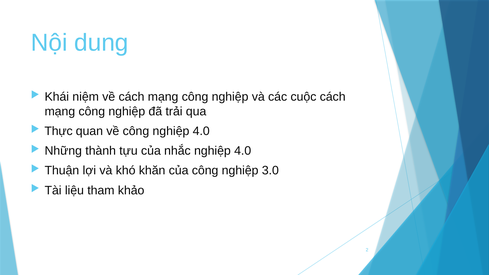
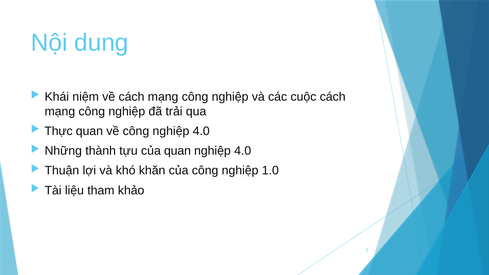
của nhắc: nhắc -> quan (177, 151)
3.0: 3.0 -> 1.0 (270, 171)
